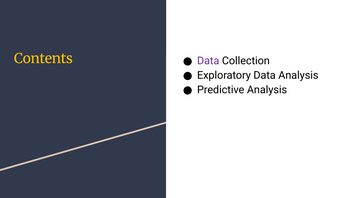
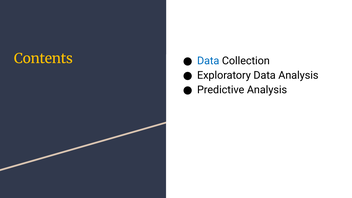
Data colour: purple -> blue (208, 61)
